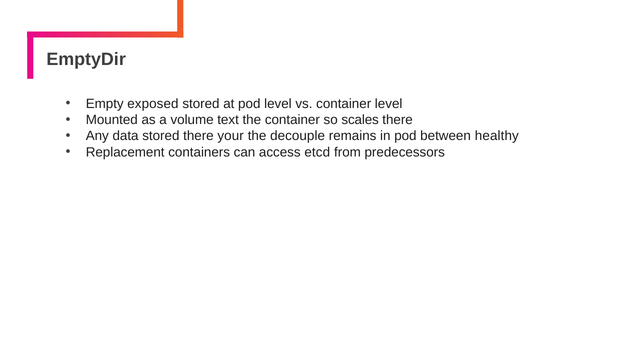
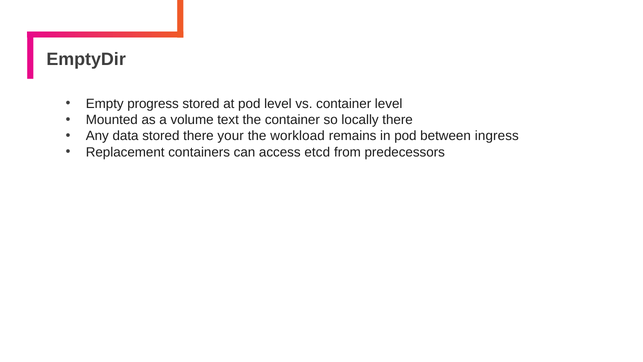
exposed: exposed -> progress (153, 104)
scales: scales -> locally (360, 120)
decouple: decouple -> workload (298, 136)
healthy: healthy -> ingress (497, 136)
